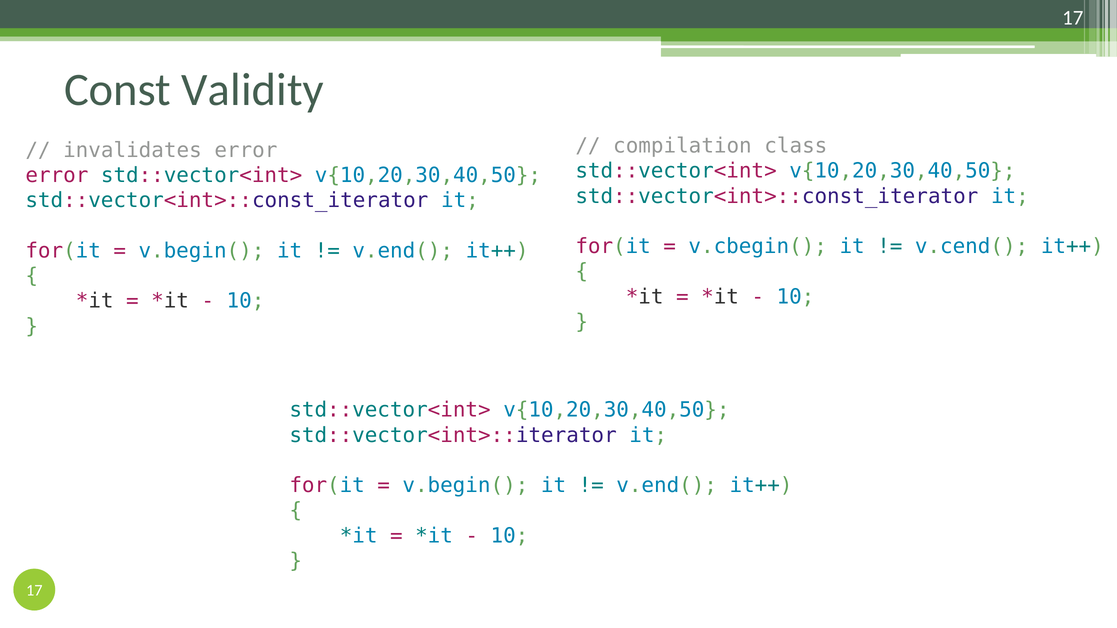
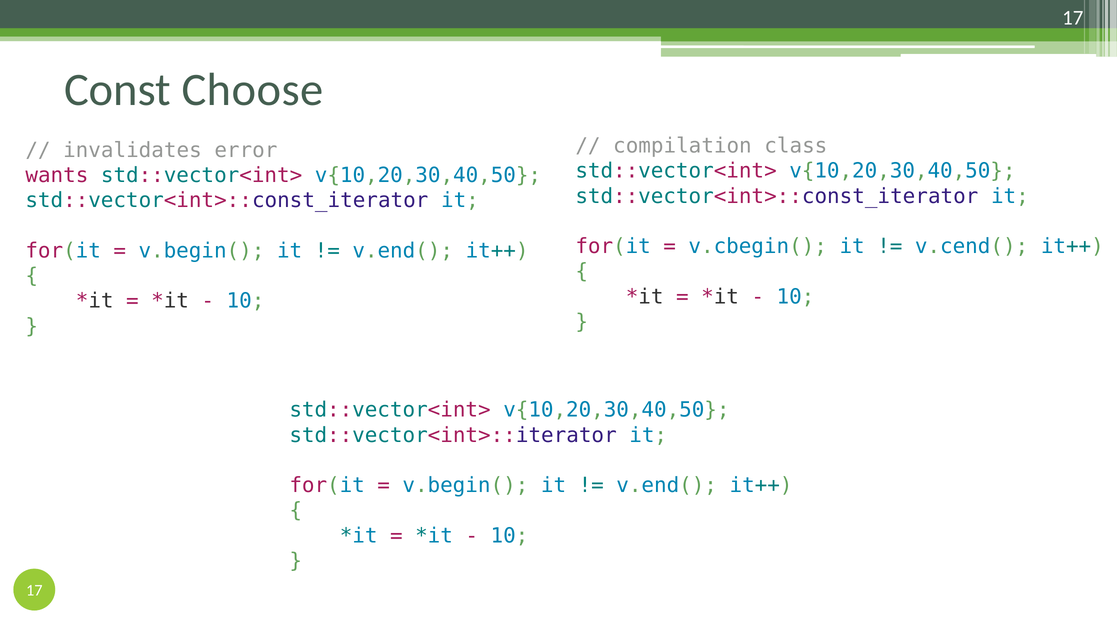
Validity: Validity -> Choose (253, 90)
error: error -> wants (57, 175)
